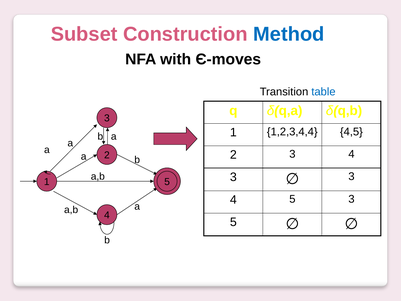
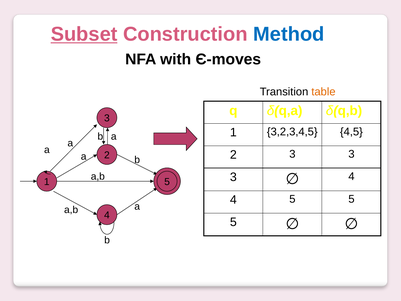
Subset underline: none -> present (84, 34)
table colour: blue -> orange (323, 92)
1,2,3,4,4: 1,2,3,4,4 -> 3,2,3,4,5 (292, 132)
2 3 4: 4 -> 3 (351, 154)
3: 3 -> 4 (351, 176)
4 5 3: 3 -> 5 (351, 199)
